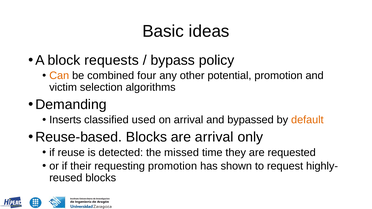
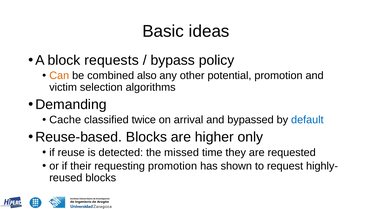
four: four -> also (147, 76)
Inserts: Inserts -> Cache (65, 120)
used: used -> twice (144, 120)
default colour: orange -> blue (307, 120)
are arrival: arrival -> higher (214, 137)
